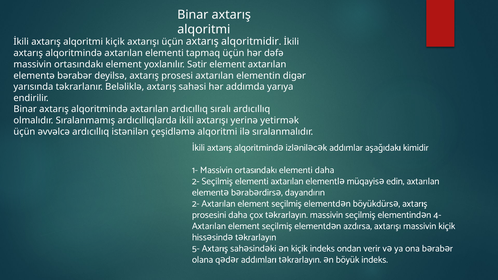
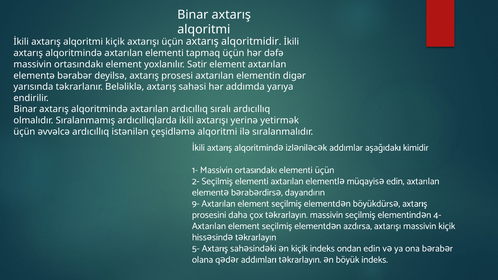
elementi daha: daha -> üçün (325, 170)
2-: 2- -> 9- (196, 204)
ondan verir: verir -> edin (372, 248)
